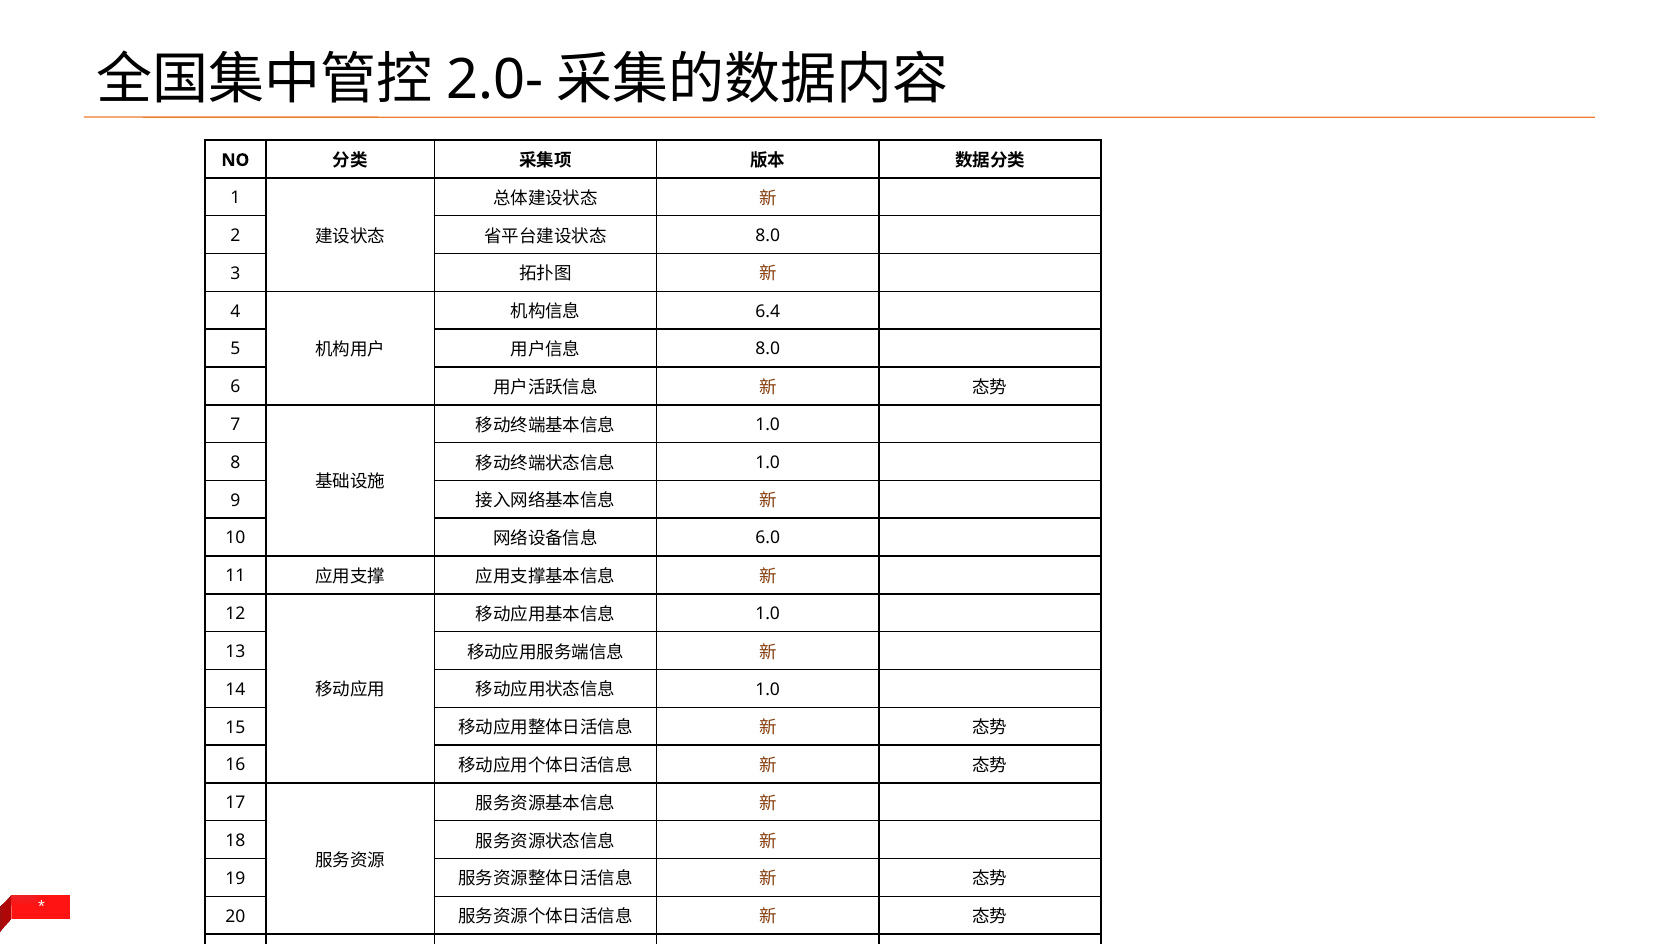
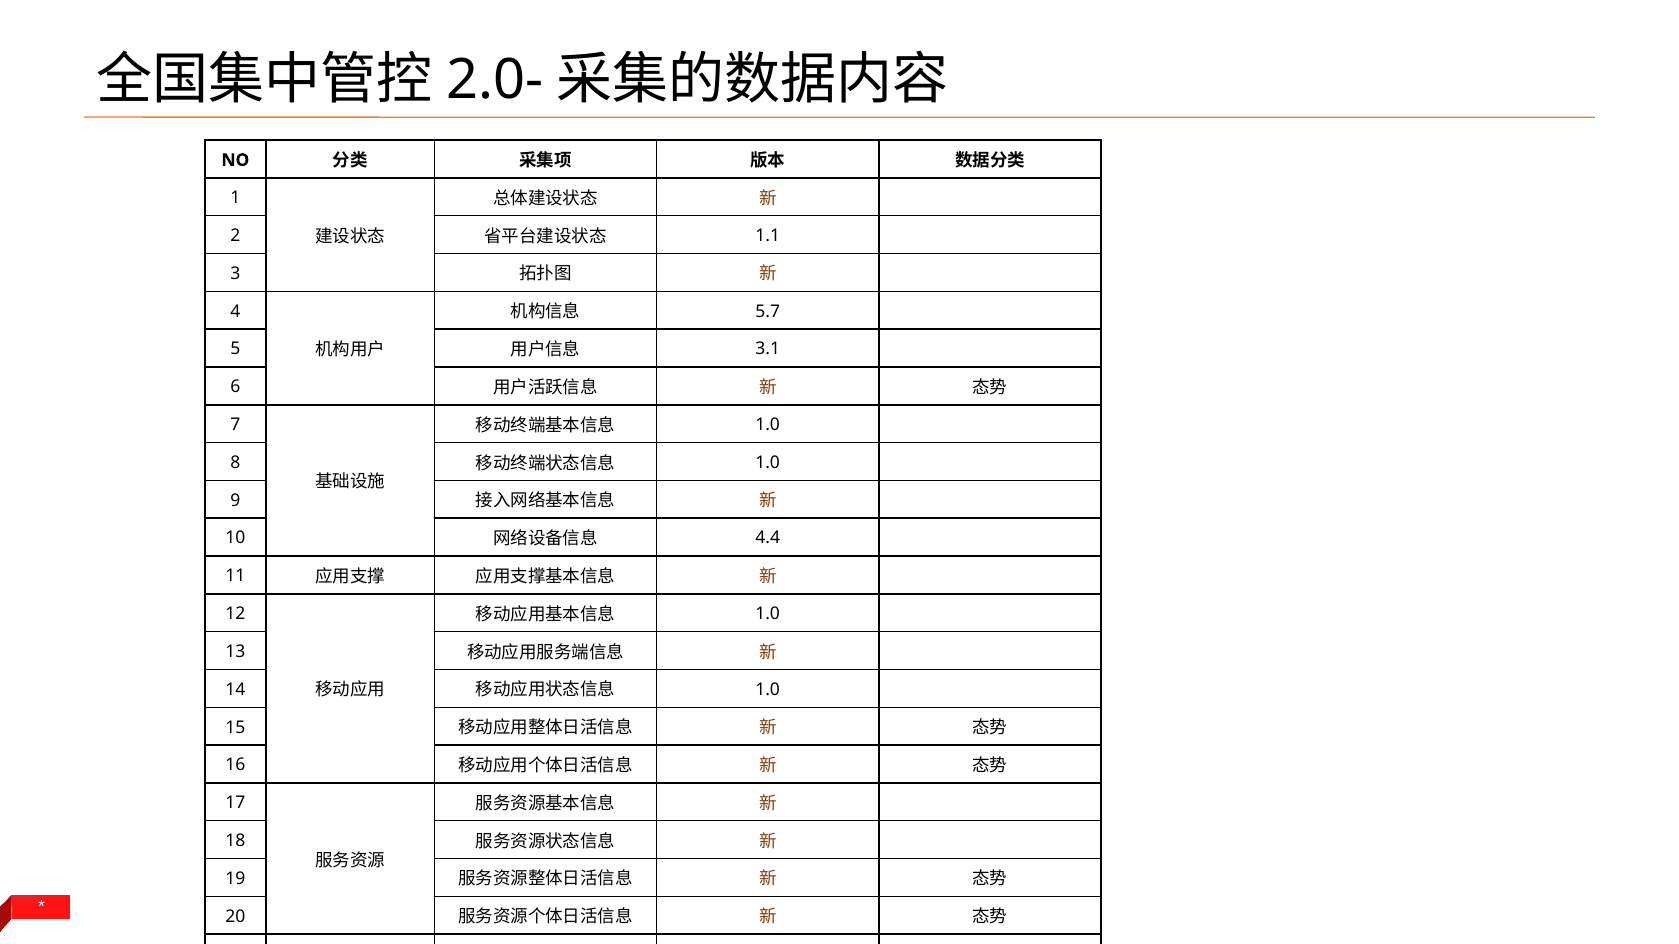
8.0: 8.0 -> 1.1 (768, 236)
6.4: 6.4 -> 5.7 (768, 312)
8.0: 8.0 -> 3.1 (768, 349)
6.0: 6.0 -> 4.4 (768, 539)
